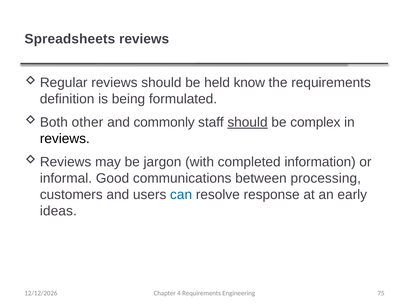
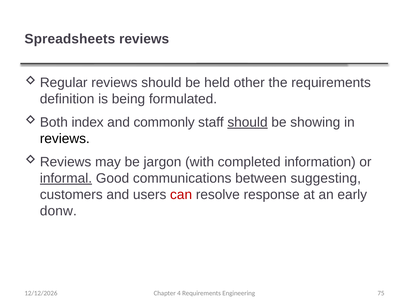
know: know -> other (249, 83)
other: other -> index (88, 122)
complex: complex -> showing (315, 122)
informal underline: none -> present (66, 178)
processing: processing -> suggesting (326, 178)
can colour: blue -> red (181, 195)
ideas: ideas -> donw (58, 211)
